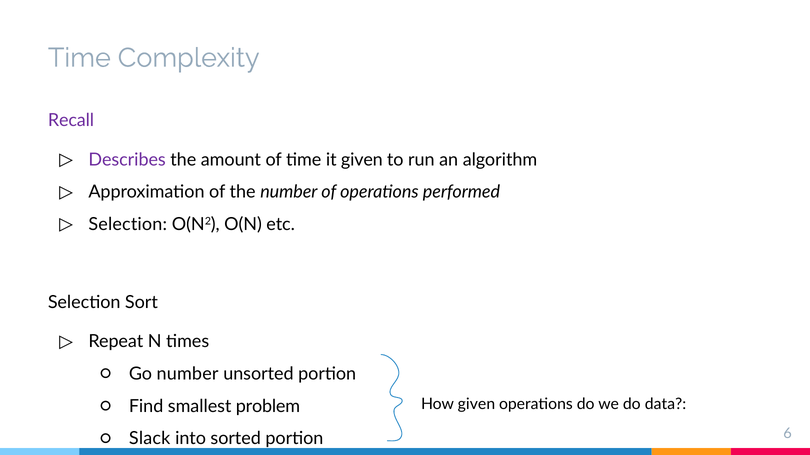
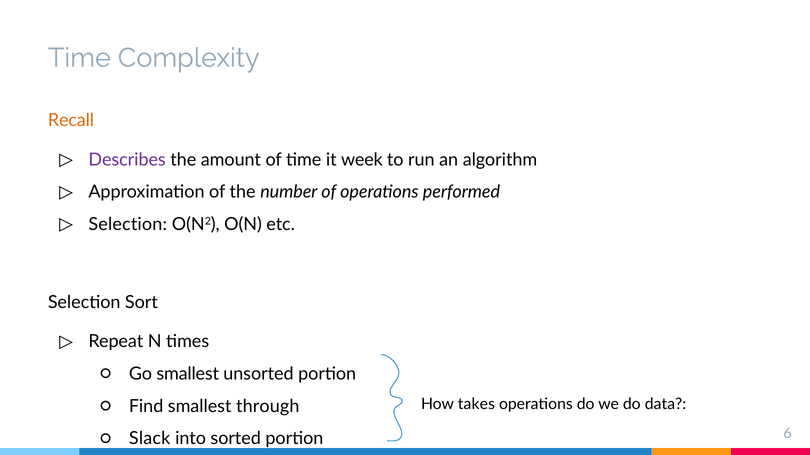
Recall colour: purple -> orange (71, 121)
it given: given -> week (362, 160)
Go number: number -> smallest (188, 374)
How given: given -> takes (476, 405)
problem: problem -> through (268, 407)
